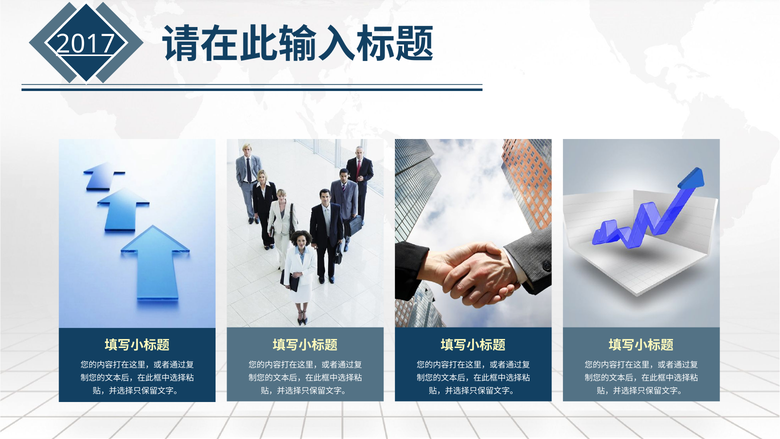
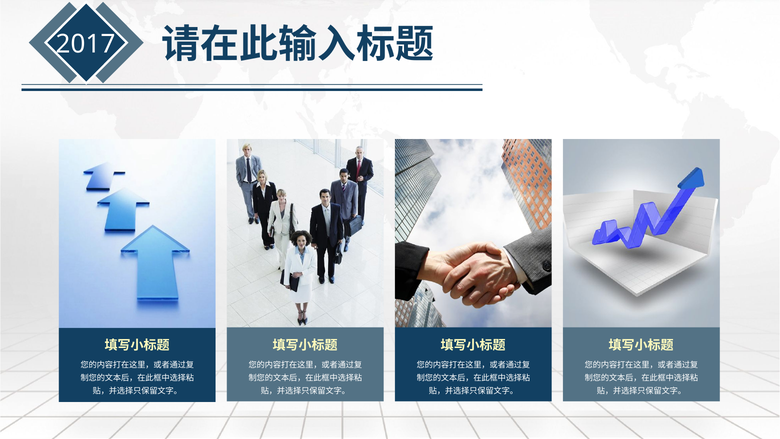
2017 underline: present -> none (86, 44)
